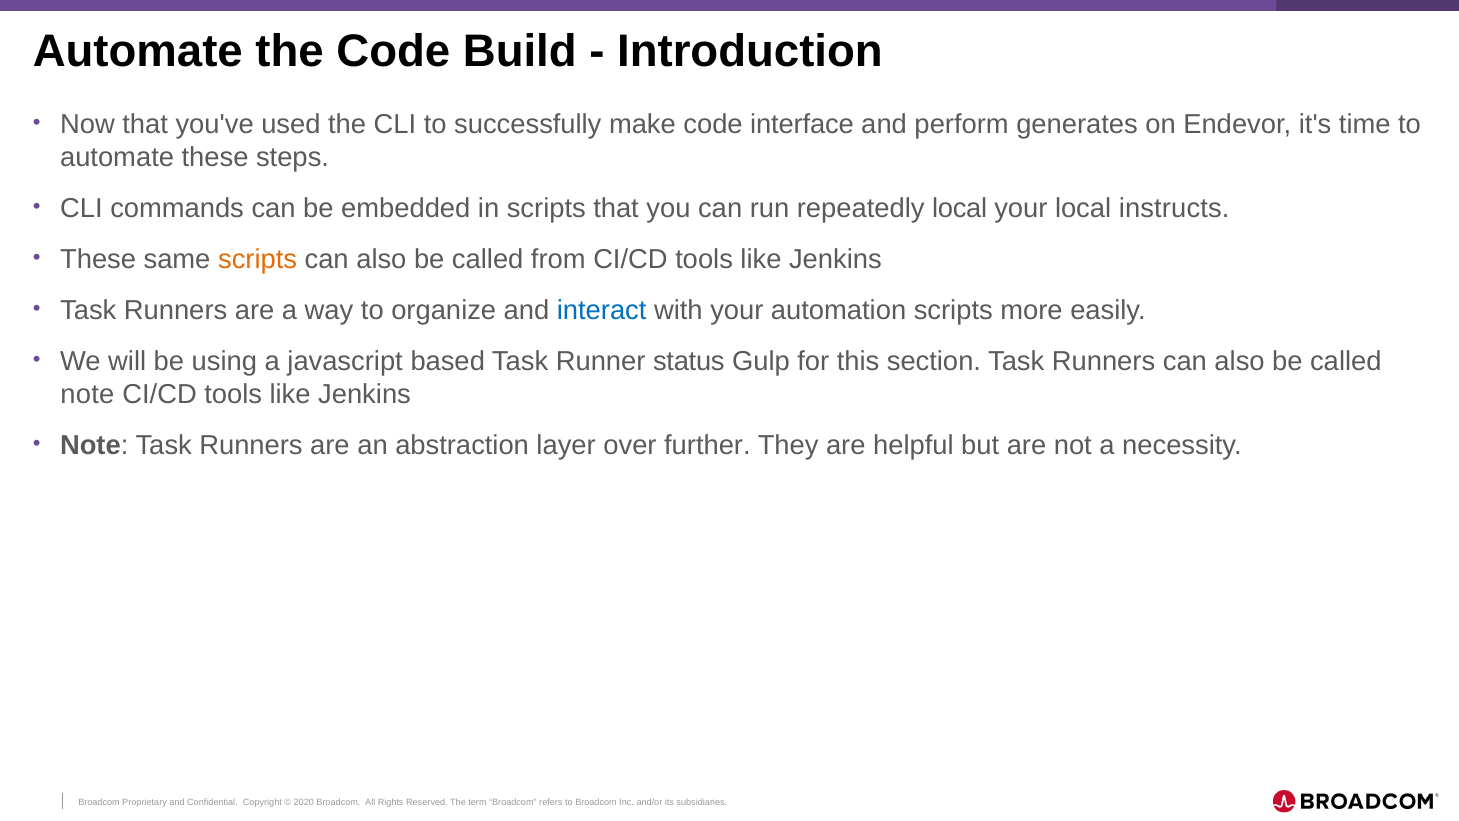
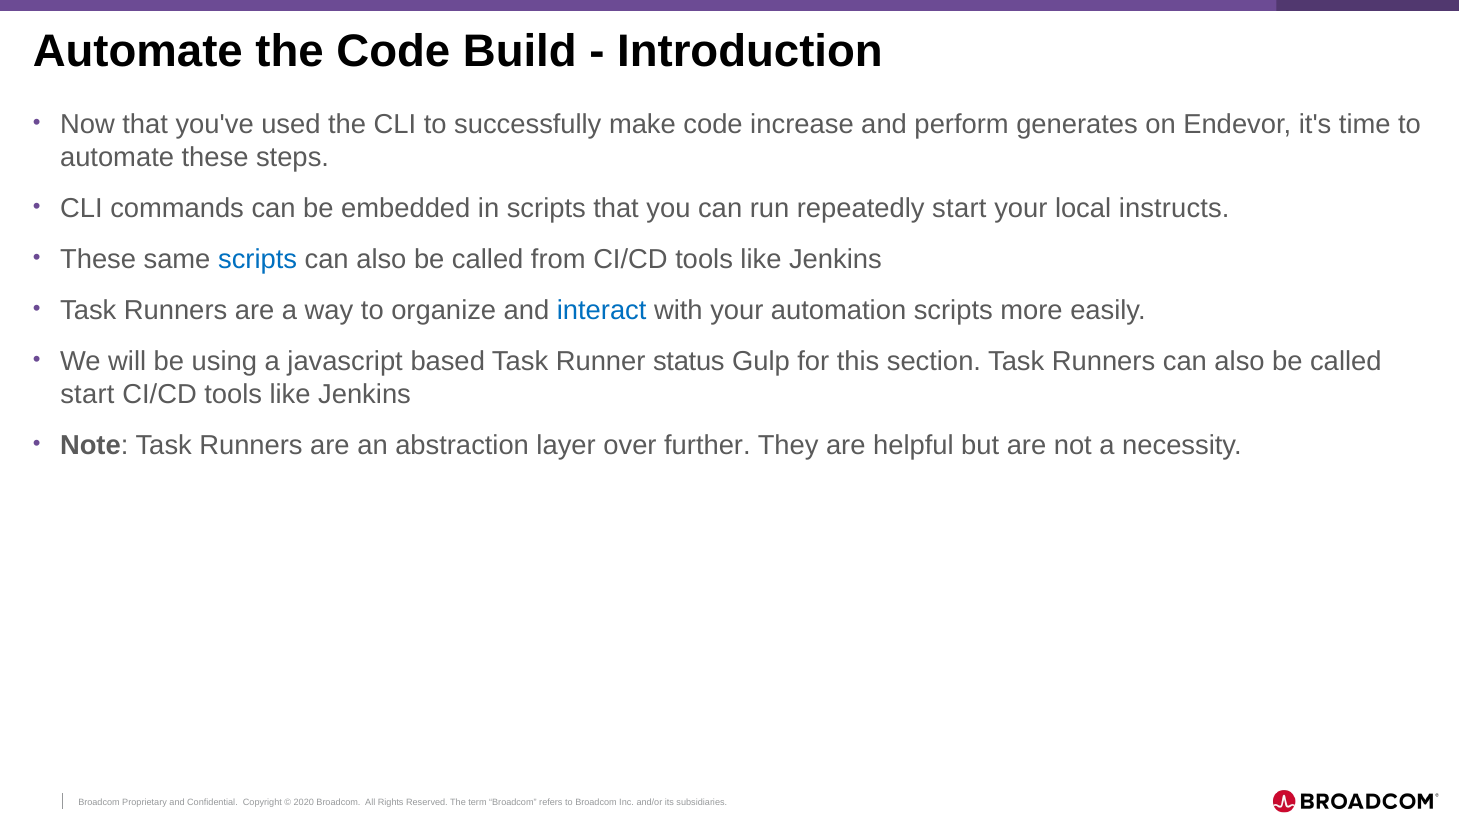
interface: interface -> increase (802, 124)
repeatedly local: local -> start (959, 208)
scripts colour: orange -> blue (258, 259)
note: note -> start (87, 394)
